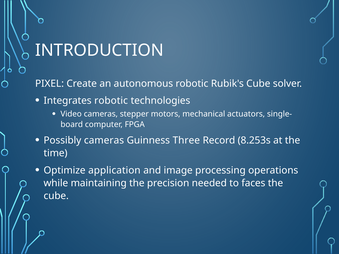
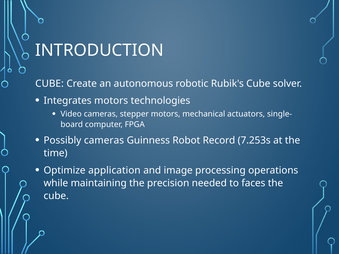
PIXEL: PIXEL -> CUBE (50, 84)
Integrates robotic: robotic -> motors (111, 101)
Three: Three -> Robot (186, 141)
8.253s: 8.253s -> 7.253s (254, 141)
